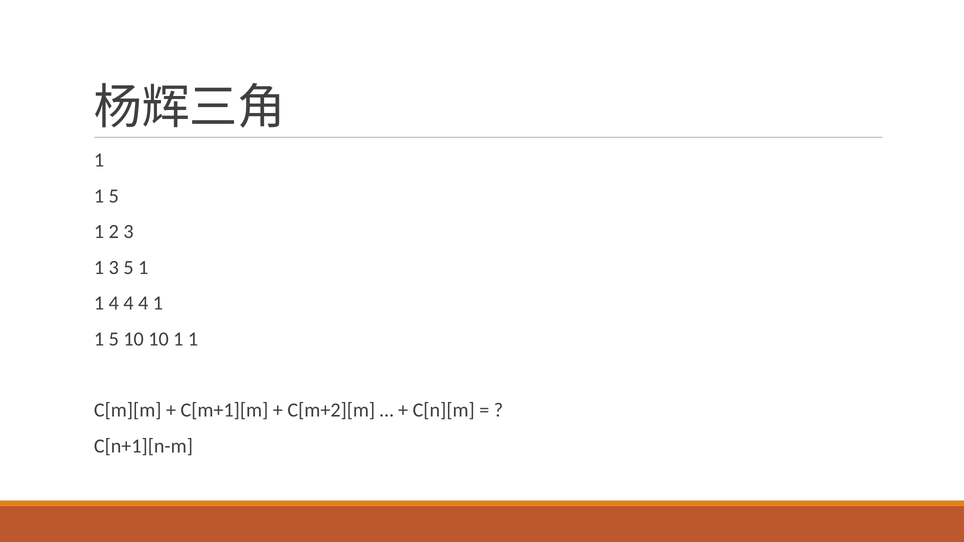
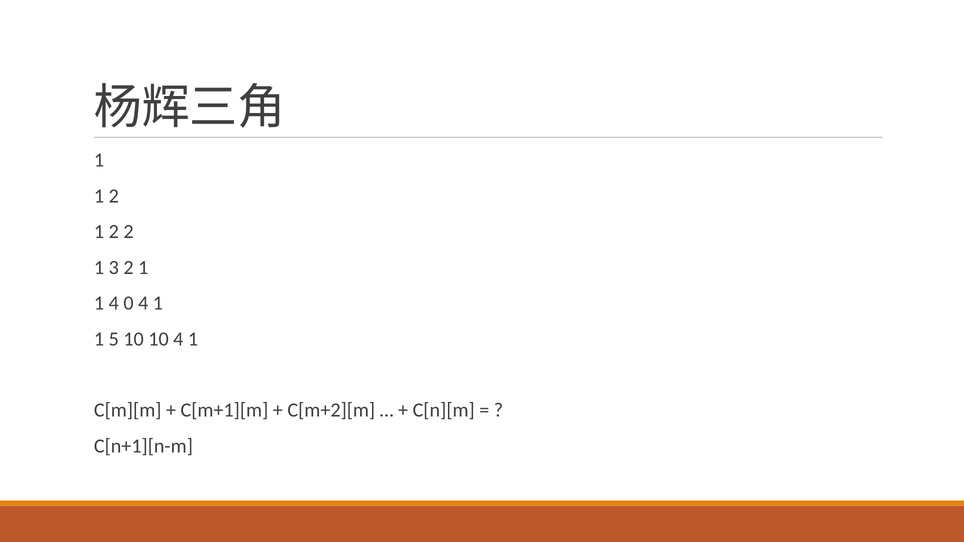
5: 5 -> 2 (114, 196)
2 3: 3 -> 2 (128, 232)
3 5: 5 -> 2 (128, 268)
1 4 4: 4 -> 0 (128, 303)
10 1: 1 -> 4 (178, 339)
